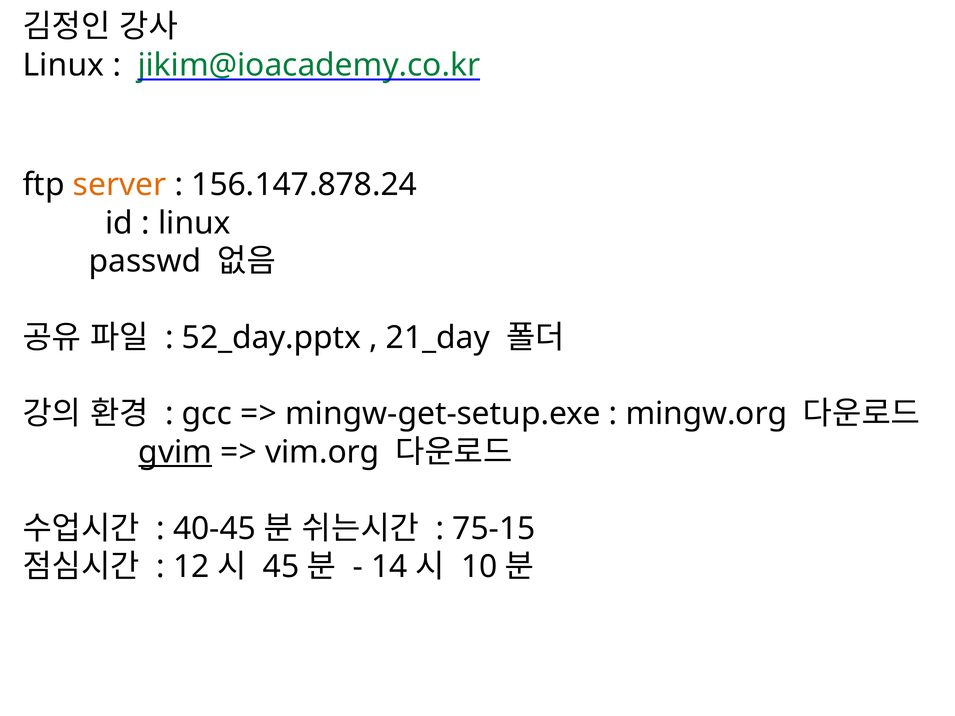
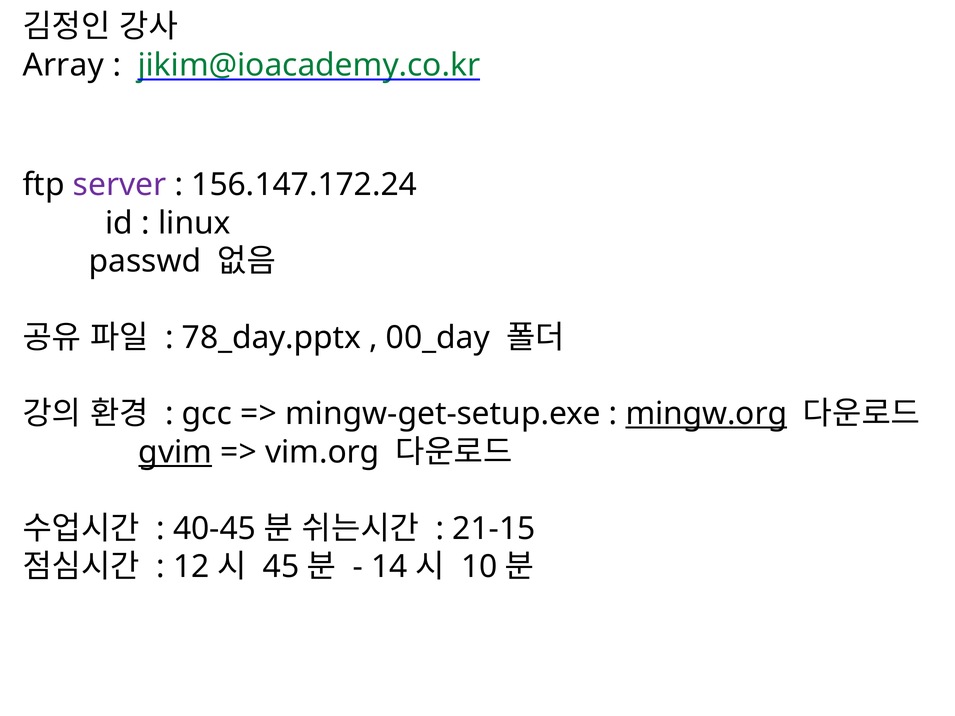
Linux: Linux -> Array (63, 65)
server colour: orange -> purple (120, 185)
156.147.878.24: 156.147.878.24 -> 156.147.172.24 (304, 185)
52_day.pptx: 52_day.pptx -> 78_day.pptx (271, 338)
21_day: 21_day -> 00_day (438, 338)
mingw.org underline: none -> present (706, 414)
75-15: 75-15 -> 21-15 (494, 529)
